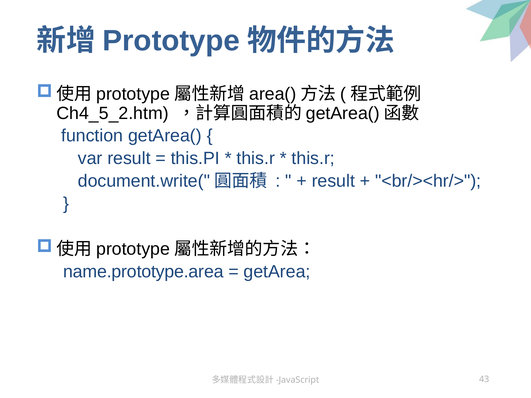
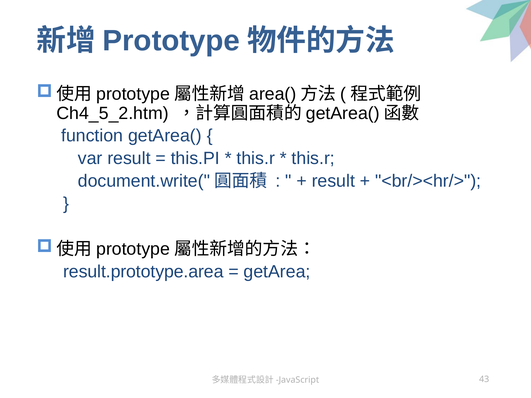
name.prototype.area: name.prototype.area -> result.prototype.area (143, 272)
